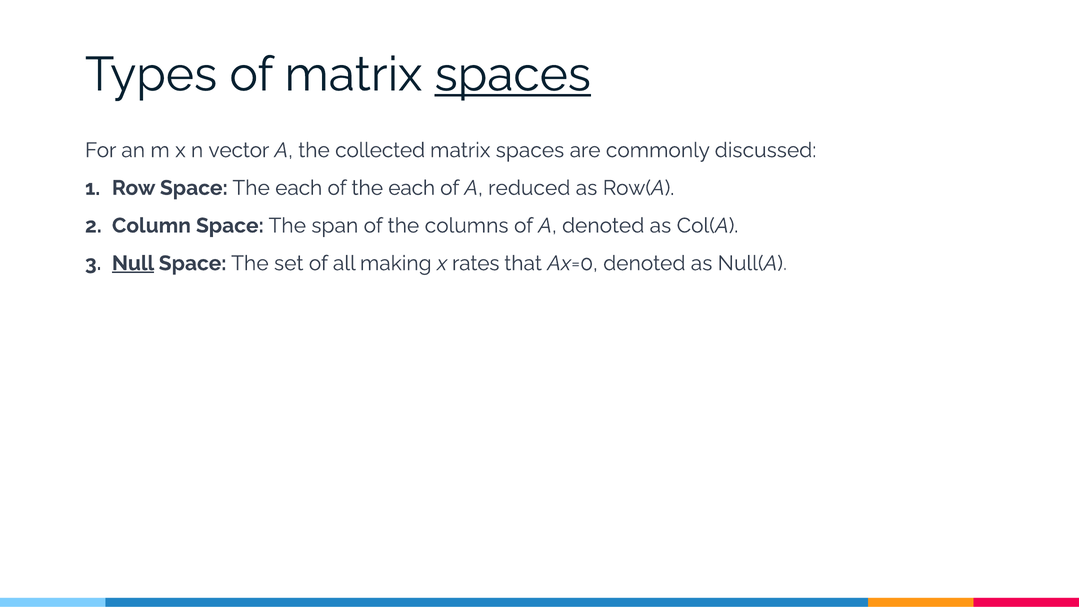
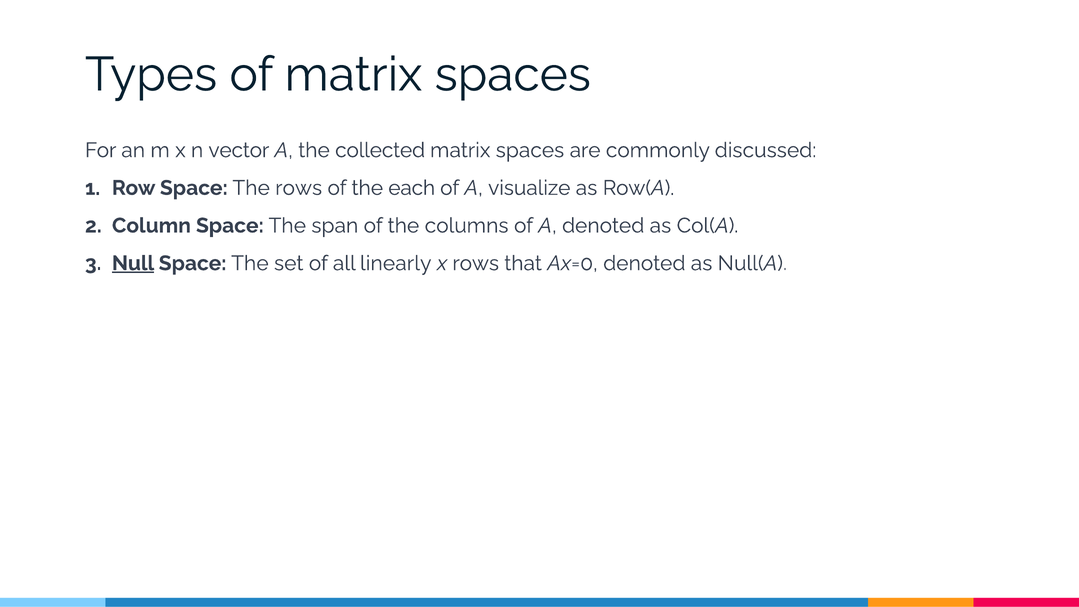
spaces underline: present -> none (513, 75)
Space The each: each -> rows (299, 188)
reduced: reduced -> visualize (529, 188)
making: making -> linearly (396, 263)
x rates: rates -> rows (476, 263)
